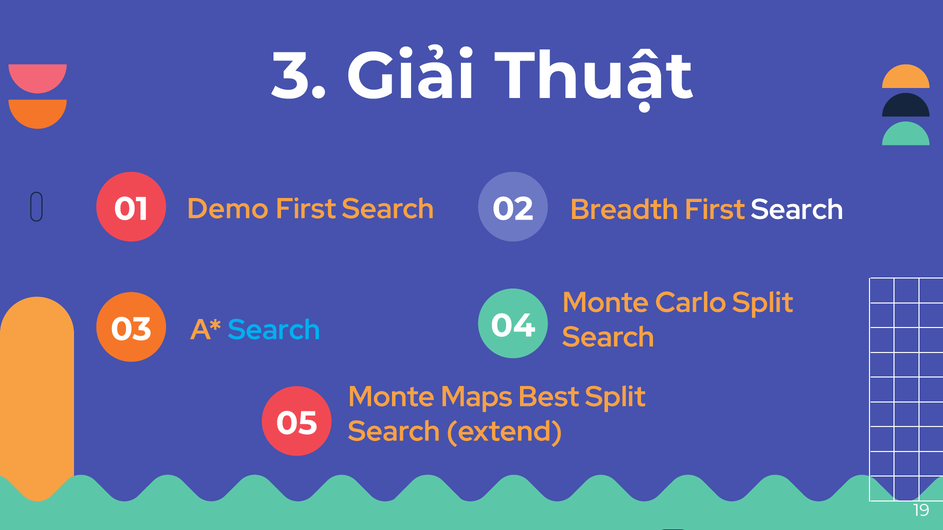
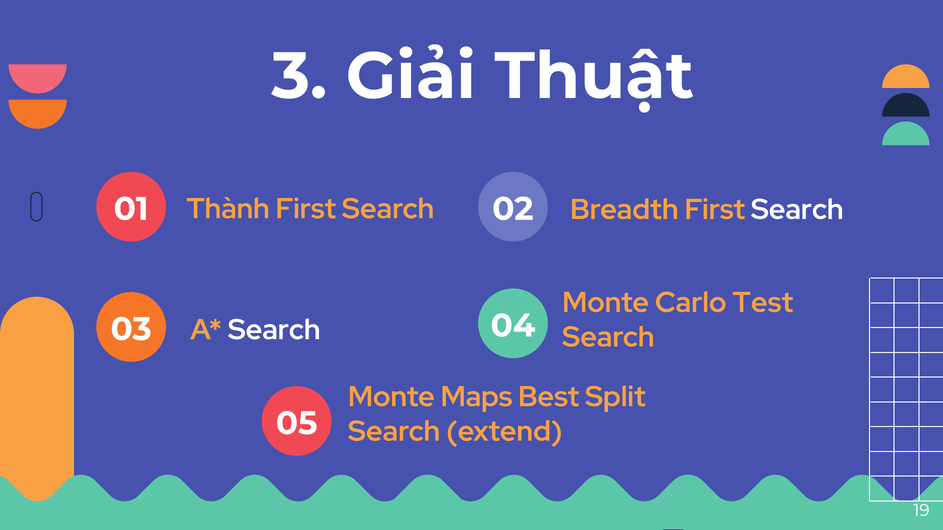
Demo: Demo -> Thành (228, 209)
Carlo Split: Split -> Test (763, 303)
Search colour: light blue -> white (274, 330)
